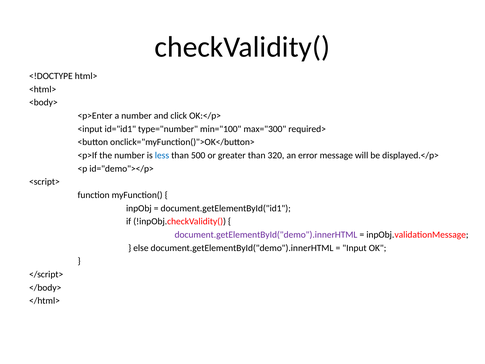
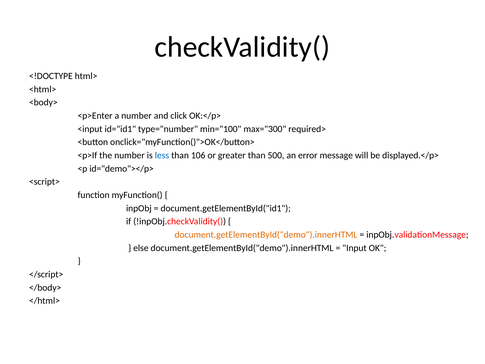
500: 500 -> 106 (198, 155)
320: 320 -> 500 (276, 155)
document.getElementById("demo").innerHTML colour: purple -> orange (266, 235)
